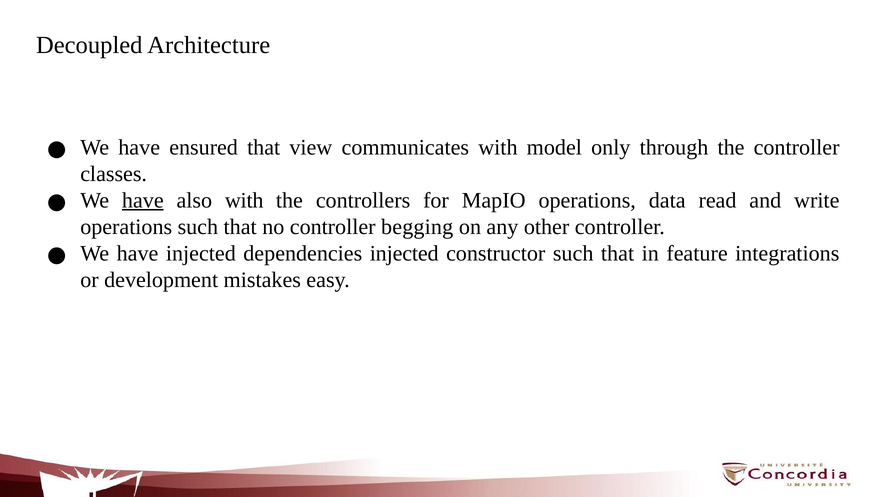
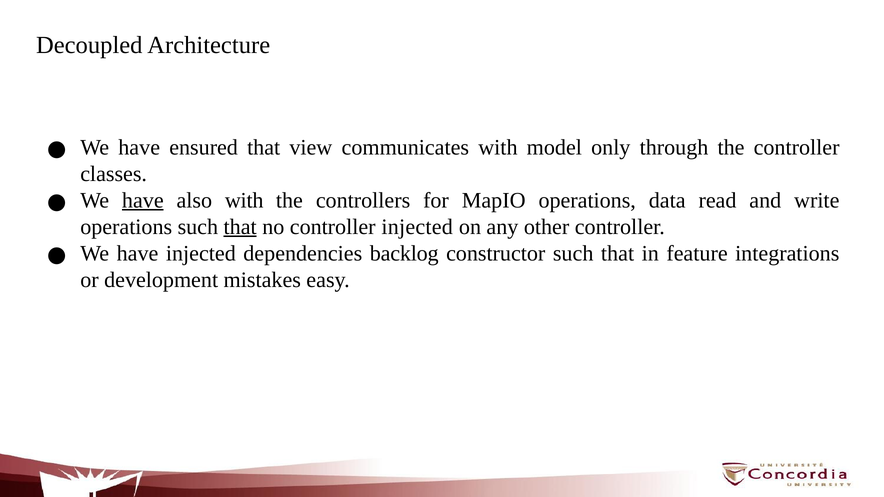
that underline: none -> present (240, 227)
controller begging: begging -> injected (417, 227)
dependencies injected: injected -> backlog (404, 253)
